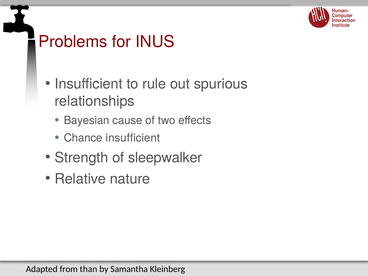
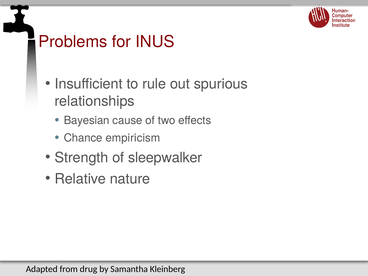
Chance insufficient: insufficient -> empiricism (133, 138)
than: than -> drug (89, 269)
